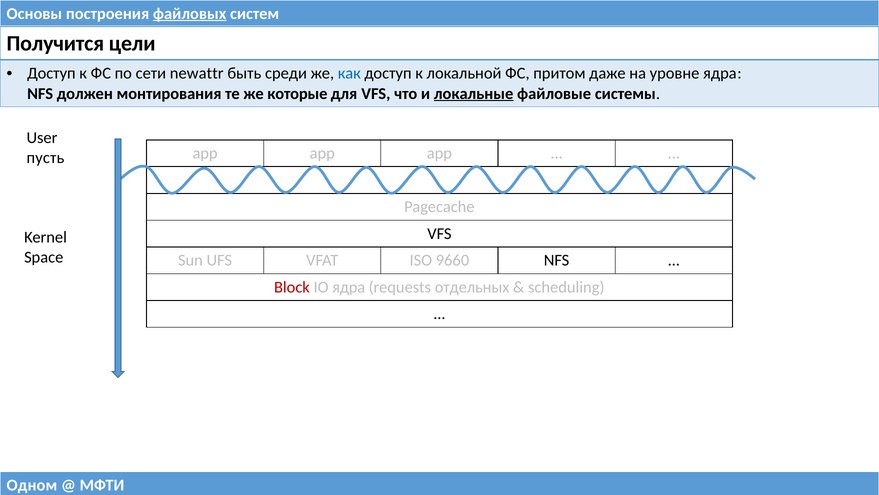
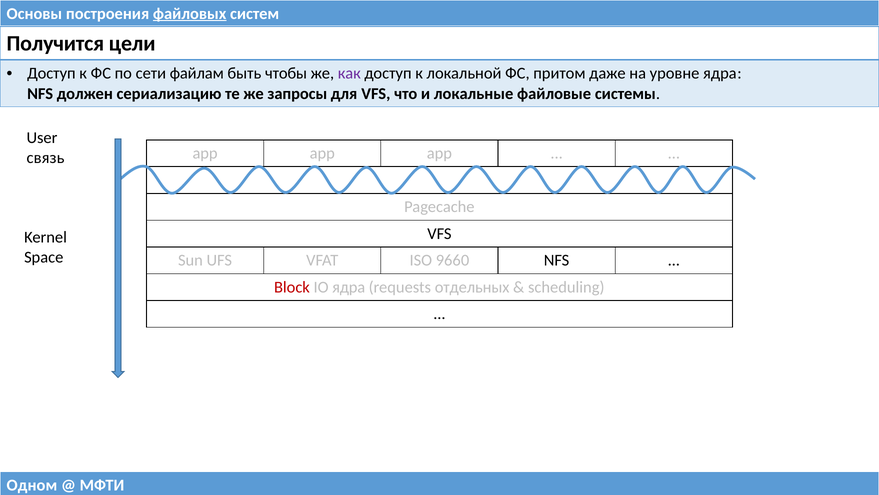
newattr: newattr -> файлам (197, 73)
среди: среди -> чтобы (286, 73)
как colour: blue -> purple (349, 73)
монтирования: монтирования -> сериализацию (169, 93)
которые: которые -> запросы (297, 93)
локальные underline: present -> none (474, 93)
пусть: пусть -> связь (45, 158)
